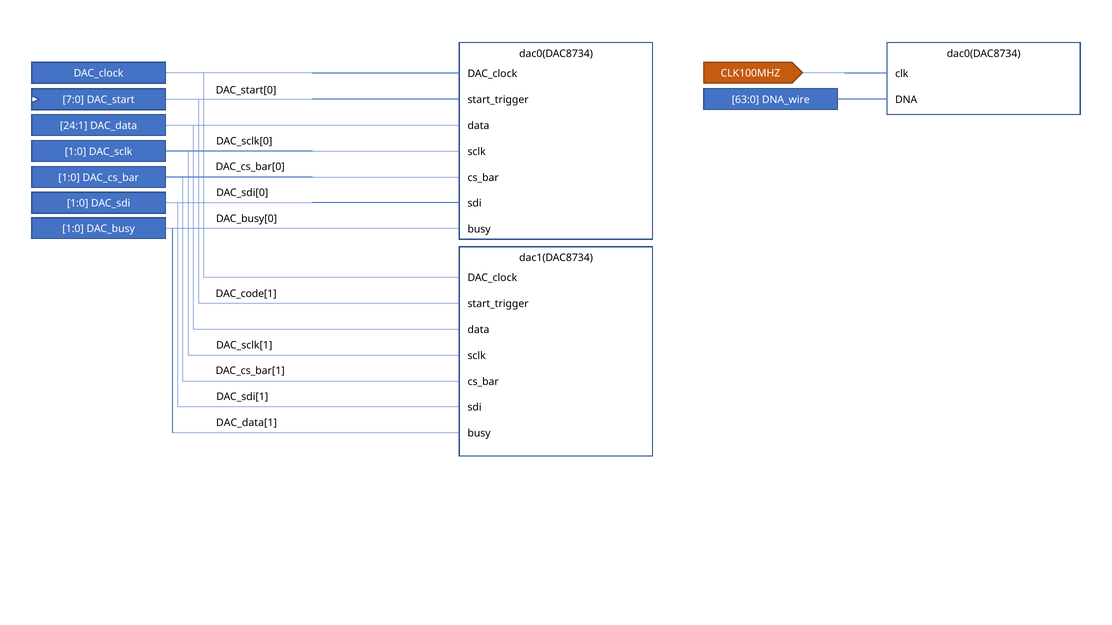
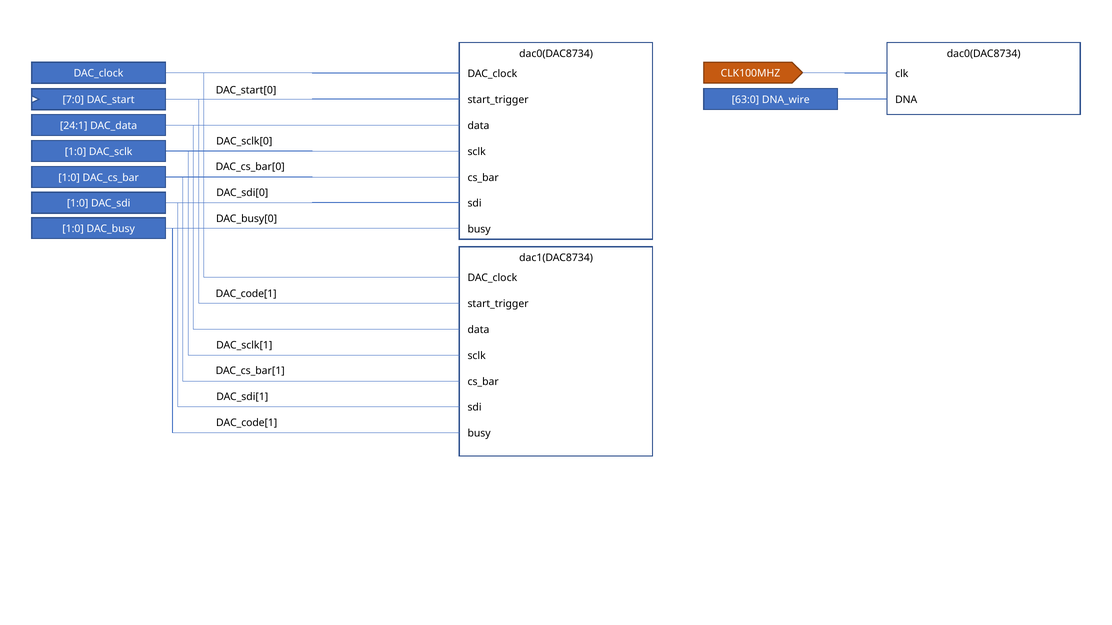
DAC_data[1: DAC_data[1 -> DAC_code[1 (247, 423)
